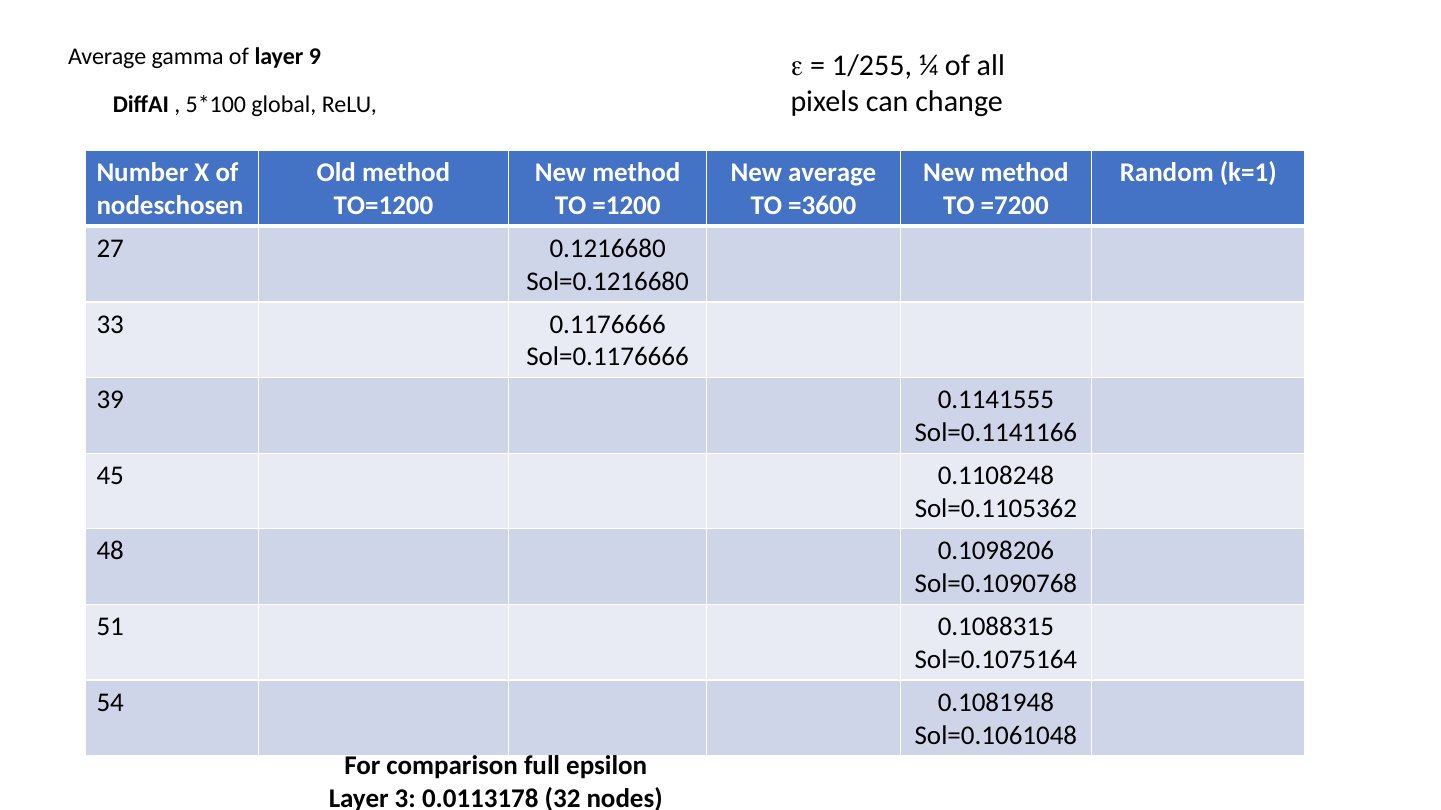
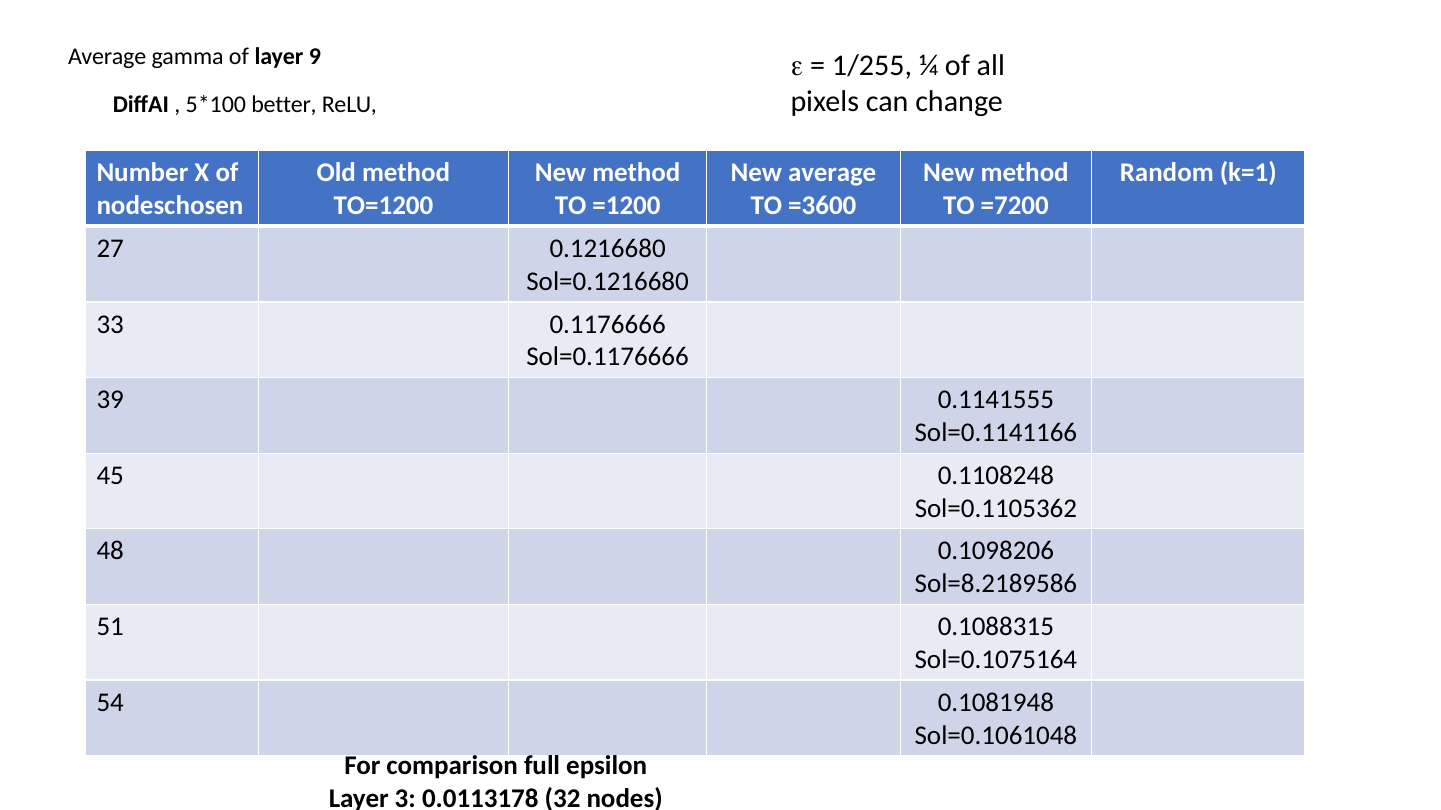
global: global -> better (284, 105)
Sol=0.1090768: Sol=0.1090768 -> Sol=8.2189586 (996, 584)
